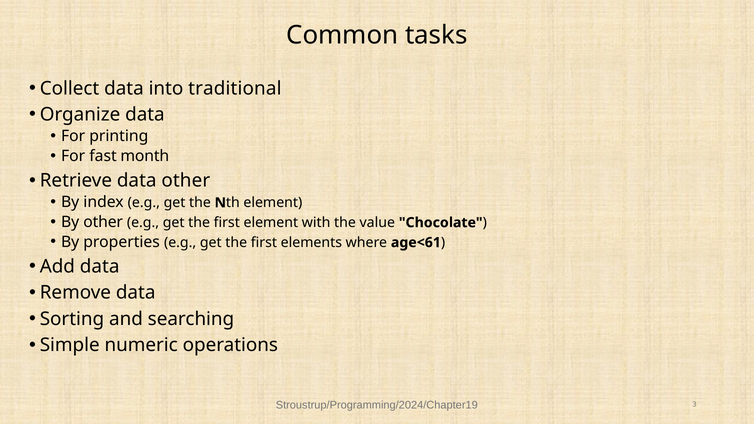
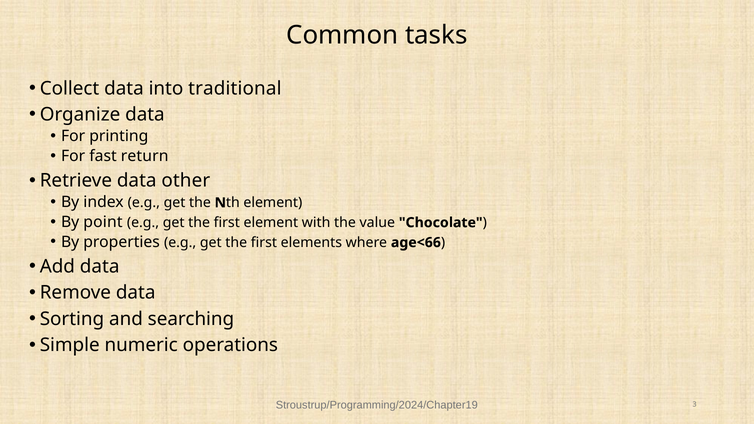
month: month -> return (145, 156)
By other: other -> point (103, 222)
age<61: age<61 -> age<66 (416, 243)
